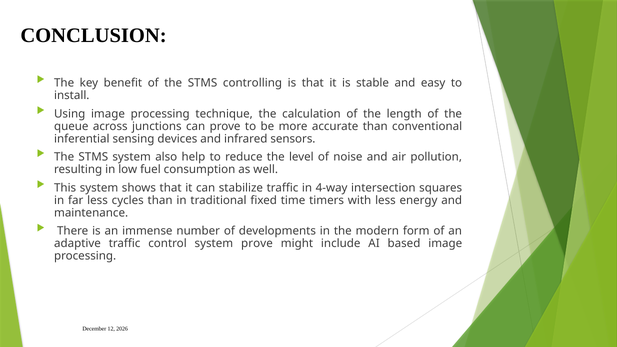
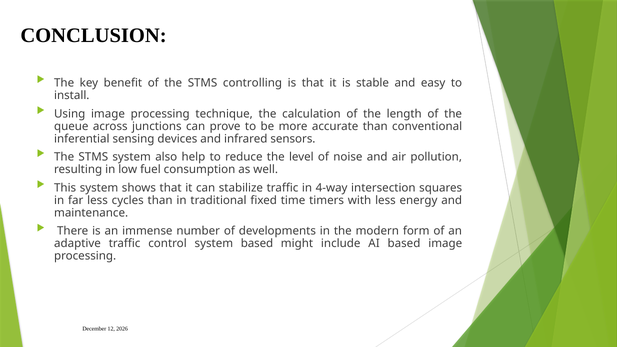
system prove: prove -> based (257, 244)
